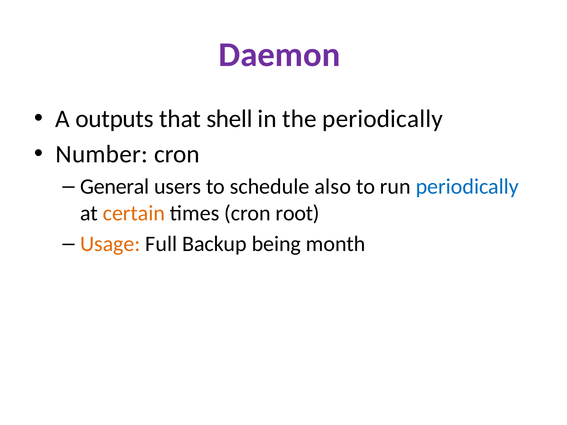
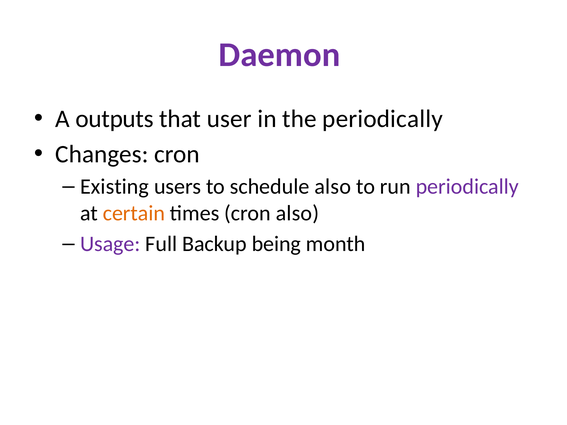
shell: shell -> user (229, 119)
Number: Number -> Changes (102, 154)
General: General -> Existing (115, 187)
periodically colour: blue -> purple (467, 187)
cron root: root -> also (297, 213)
Usage colour: orange -> purple (110, 244)
